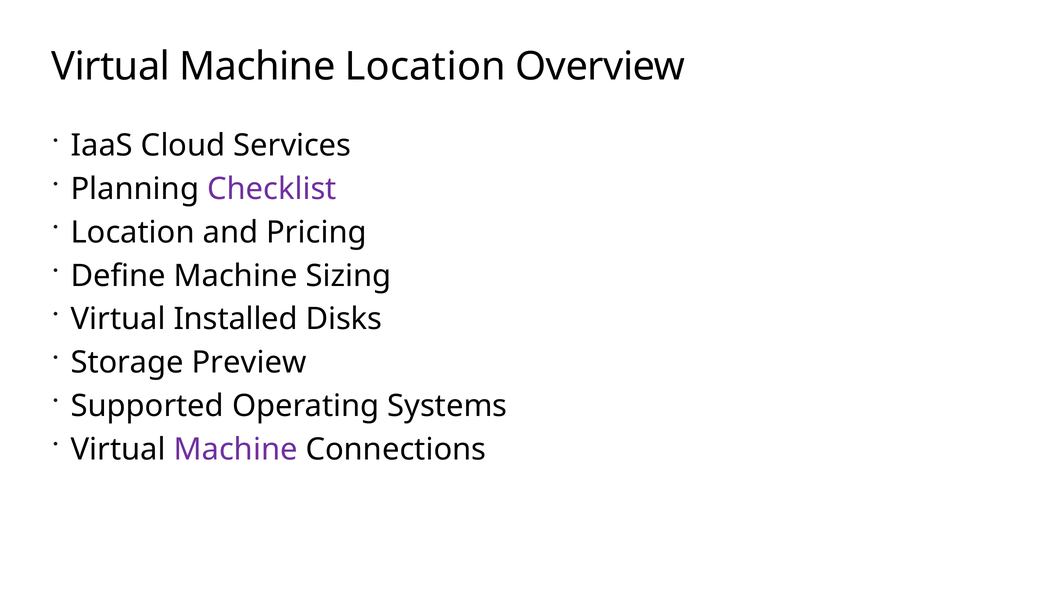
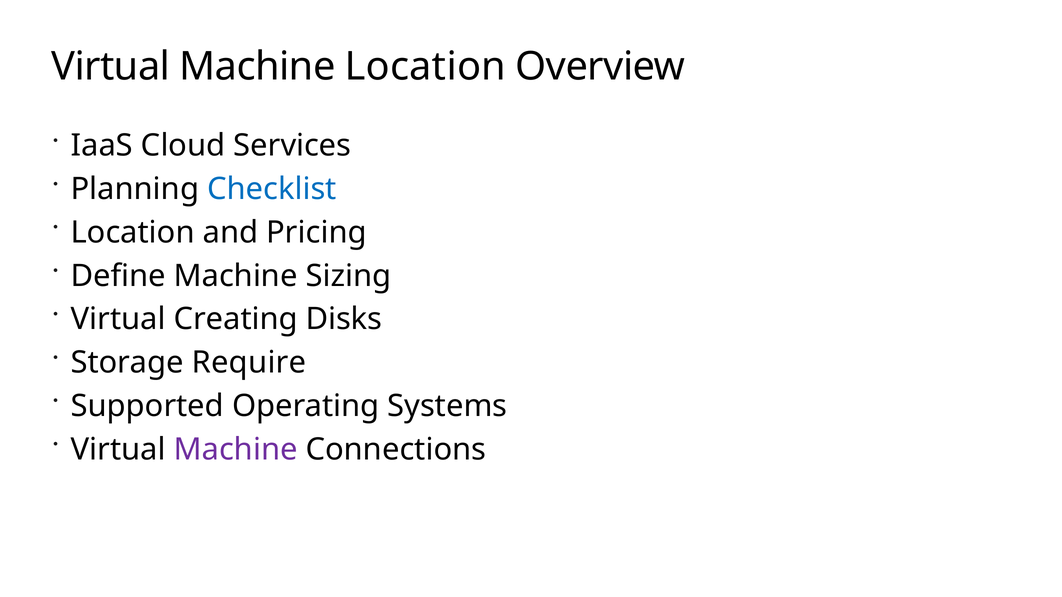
Checklist colour: purple -> blue (272, 189)
Installed: Installed -> Creating (236, 319)
Preview: Preview -> Require (249, 363)
